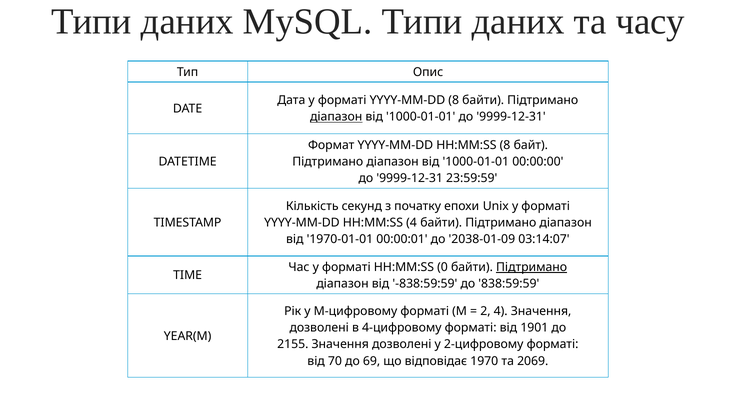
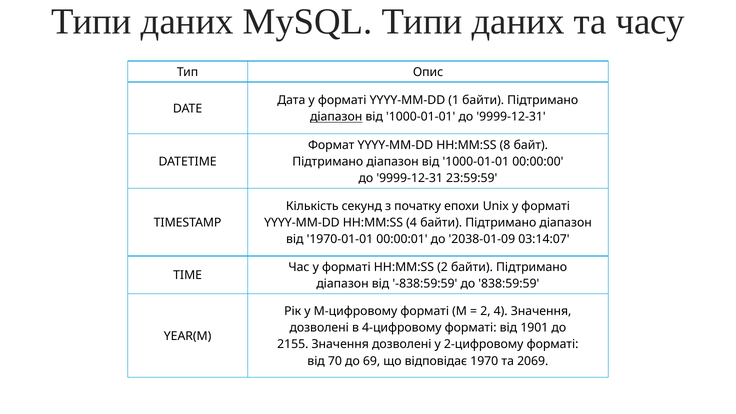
YYYY-MM-DD 8: 8 -> 1 (454, 100)
HH:MM:SS 0: 0 -> 2 (443, 267)
Підтримано underline: present -> none (532, 267)
